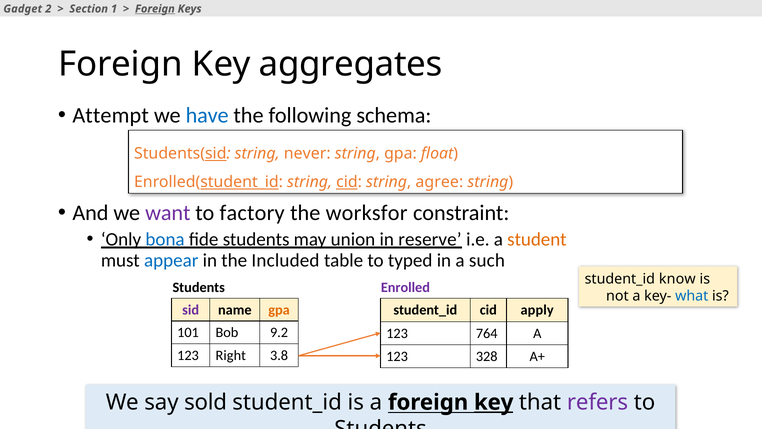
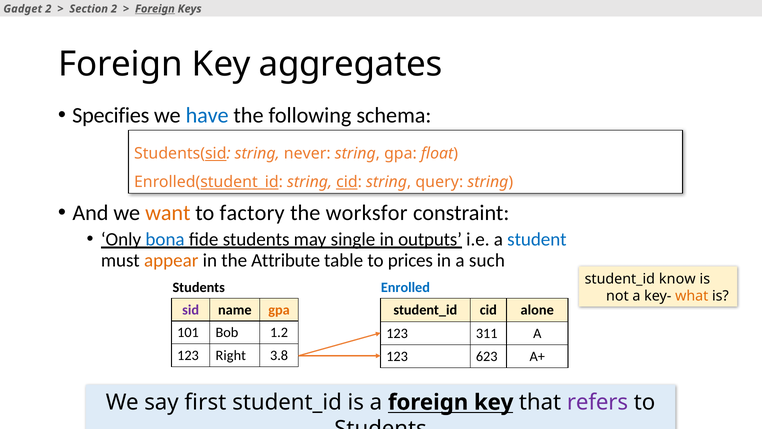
Section 1: 1 -> 2 (114, 9)
Attempt: Attempt -> Specifies (111, 115)
agree: agree -> query (439, 182)
want colour: purple -> orange (168, 213)
union: union -> single (353, 239)
reserve: reserve -> outputs (430, 239)
student colour: orange -> blue (537, 239)
appear colour: blue -> orange (171, 260)
Included: Included -> Attribute (286, 260)
typed: typed -> prices (410, 260)
Enrolled colour: purple -> blue (405, 287)
what colour: blue -> orange (692, 296)
apply: apply -> alone (537, 310)
9.2: 9.2 -> 1.2 (279, 332)
764: 764 -> 311 (487, 333)
328: 328 -> 623 (487, 356)
sold: sold -> first (205, 402)
key underline: present -> none (494, 402)
